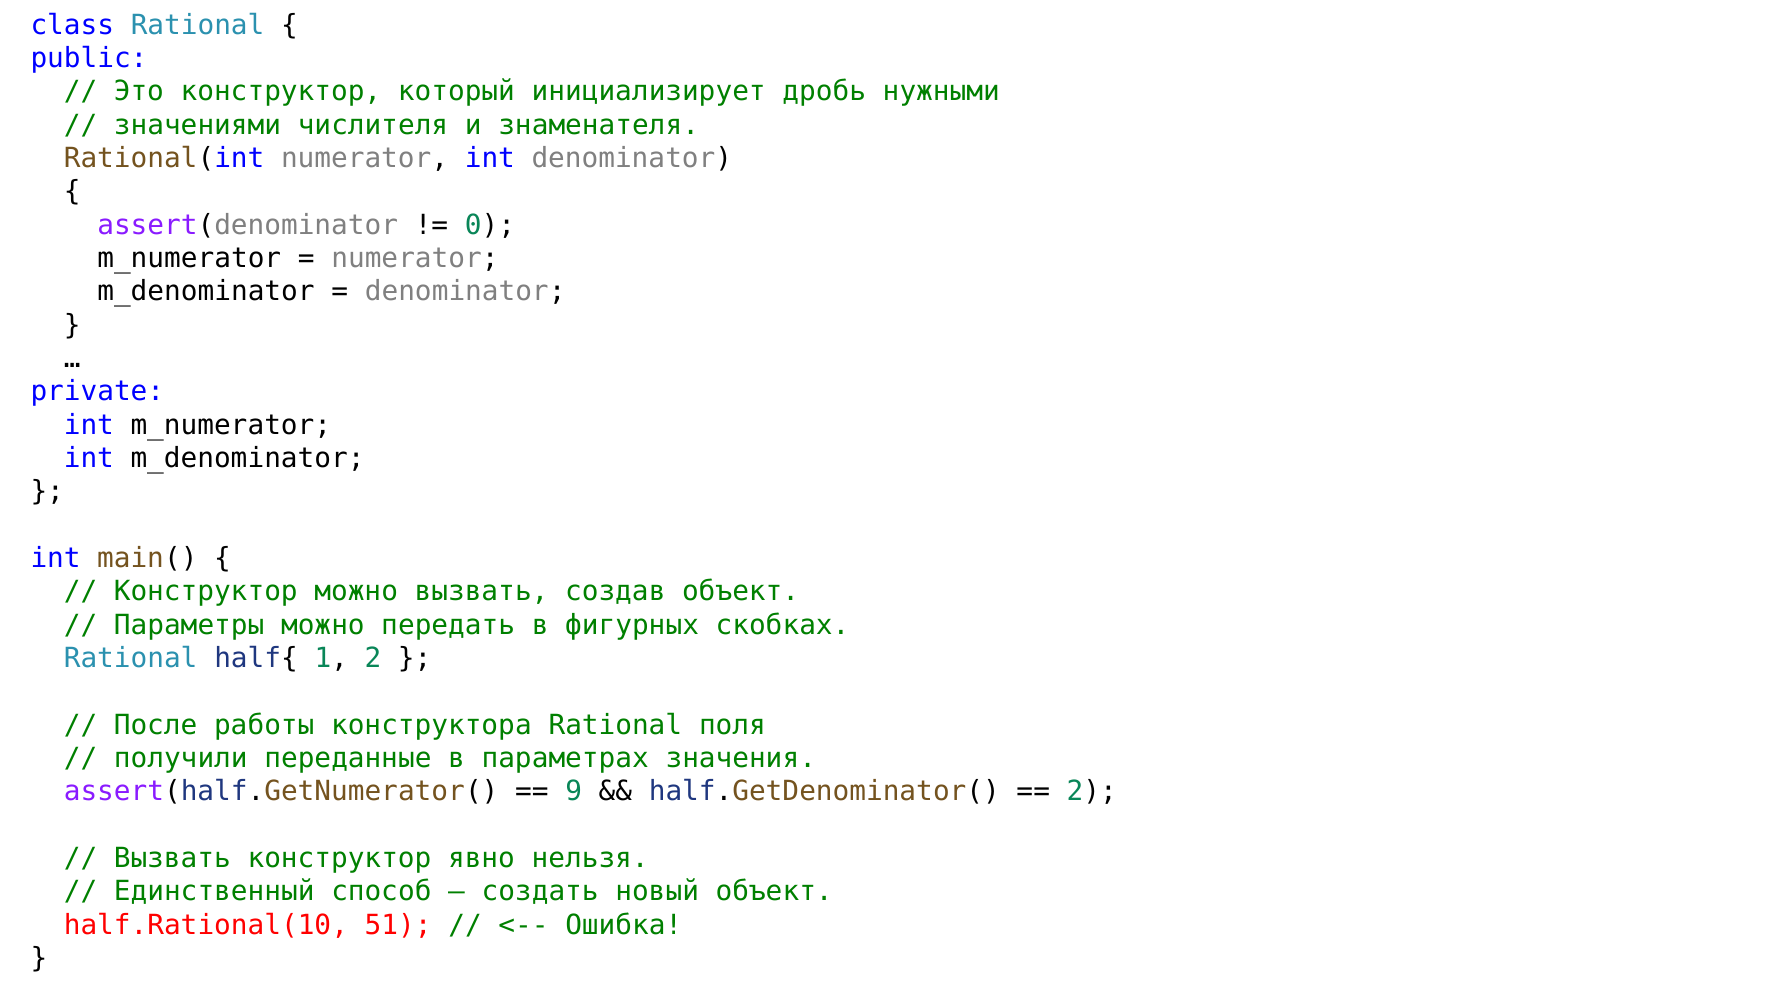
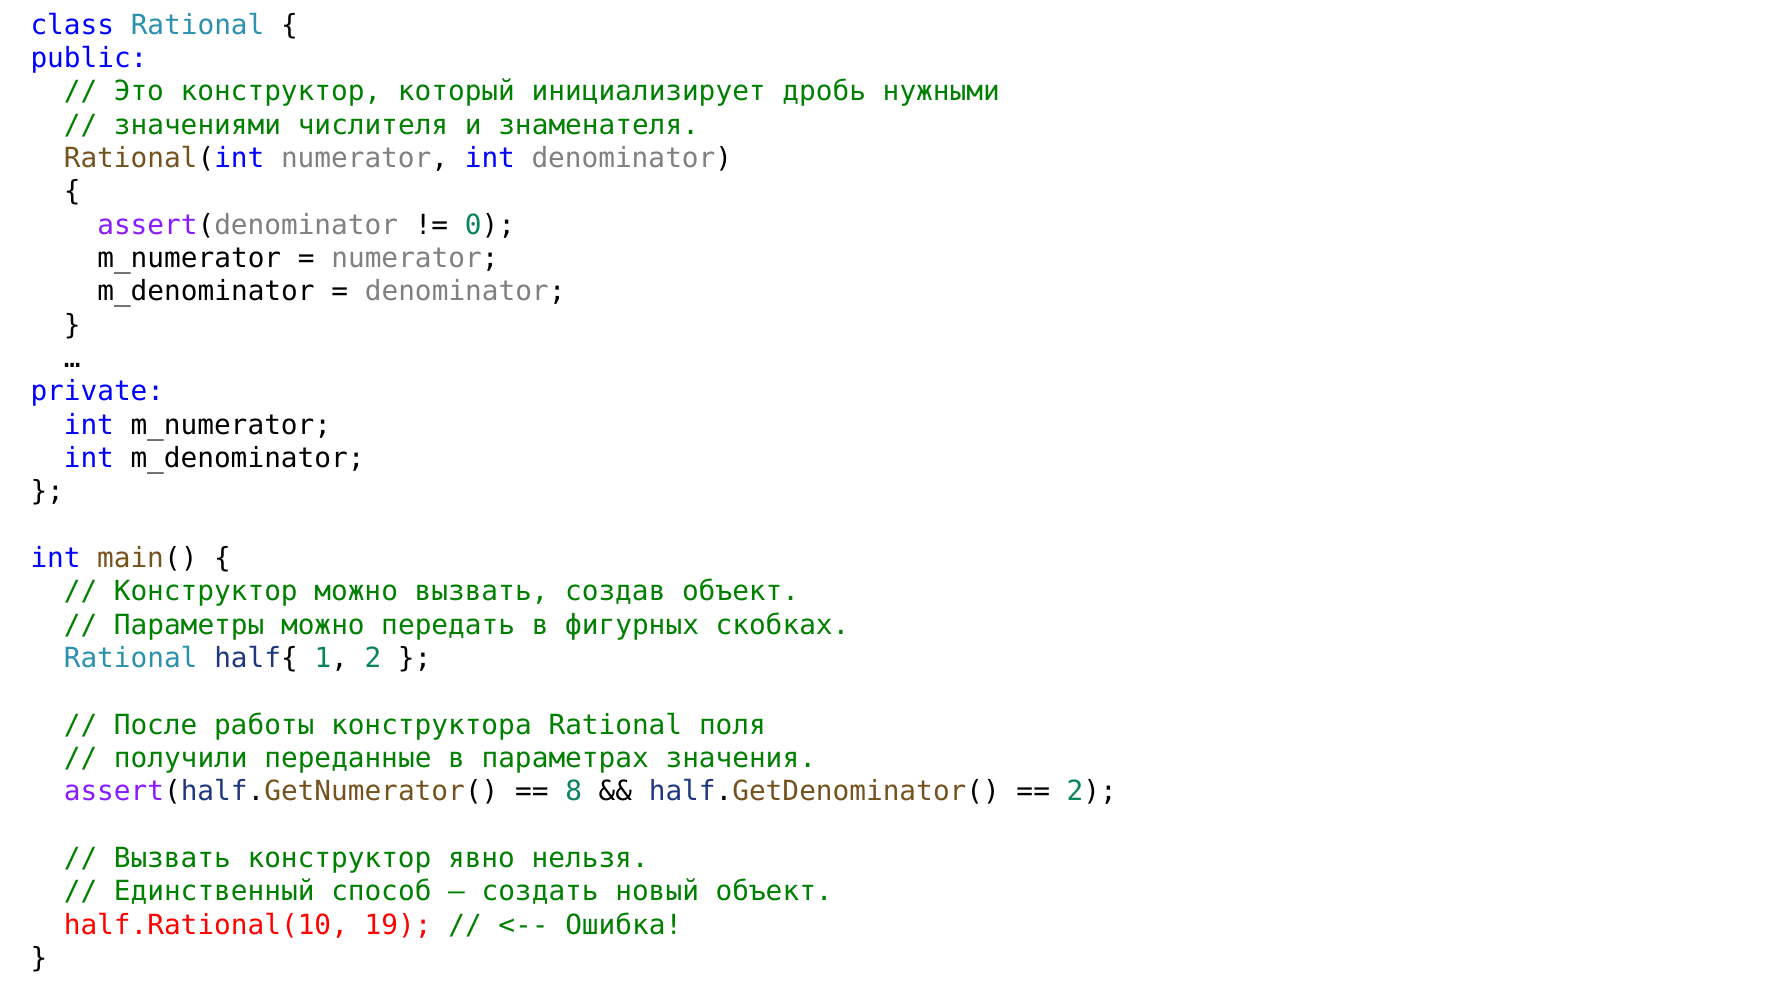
9: 9 -> 8 (574, 792)
51: 51 -> 19 (398, 925)
